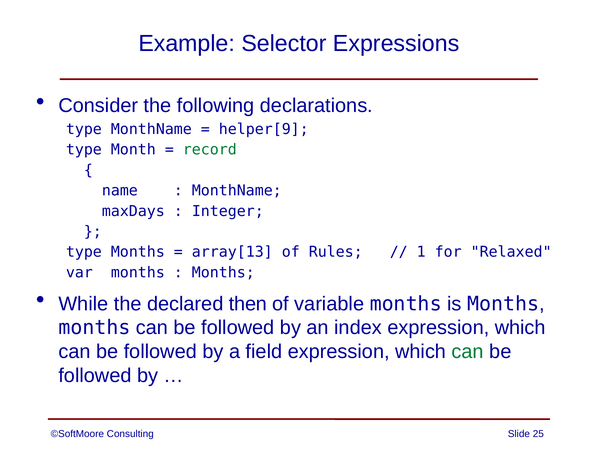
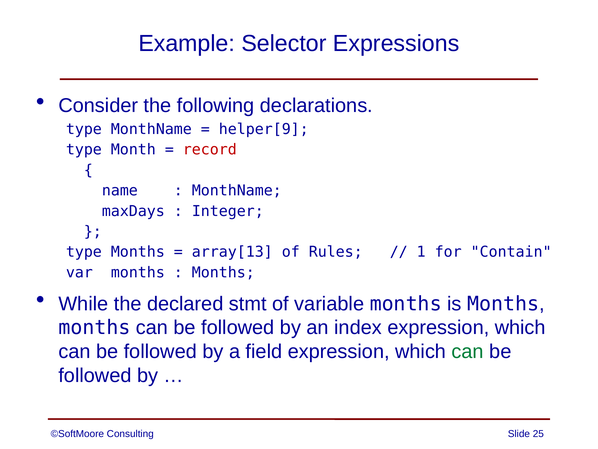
record colour: green -> red (210, 150)
Relaxed: Relaxed -> Contain (511, 252)
then: then -> stmt (248, 303)
